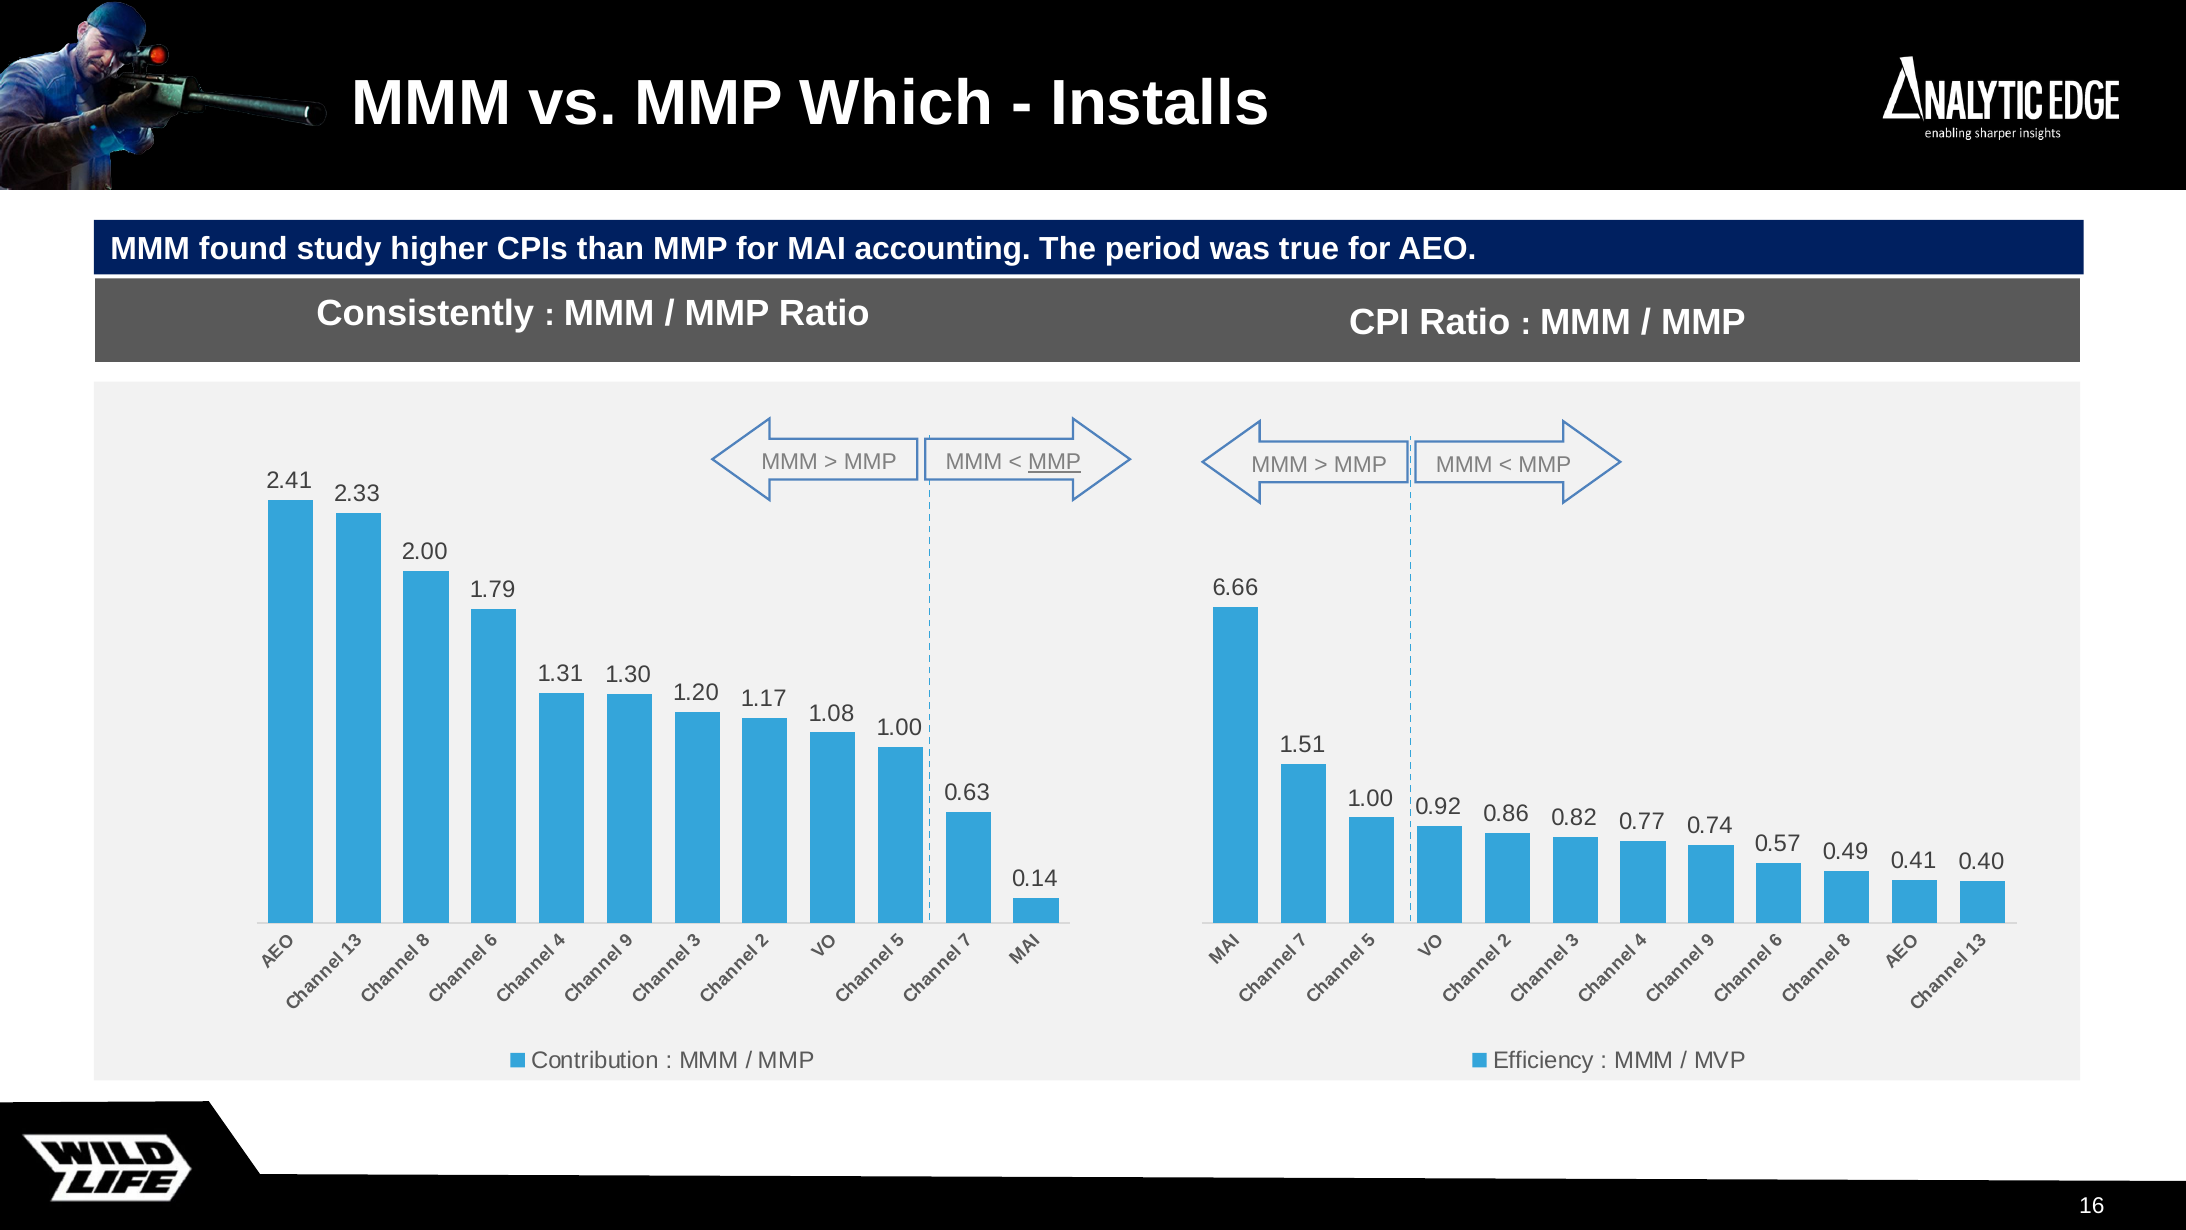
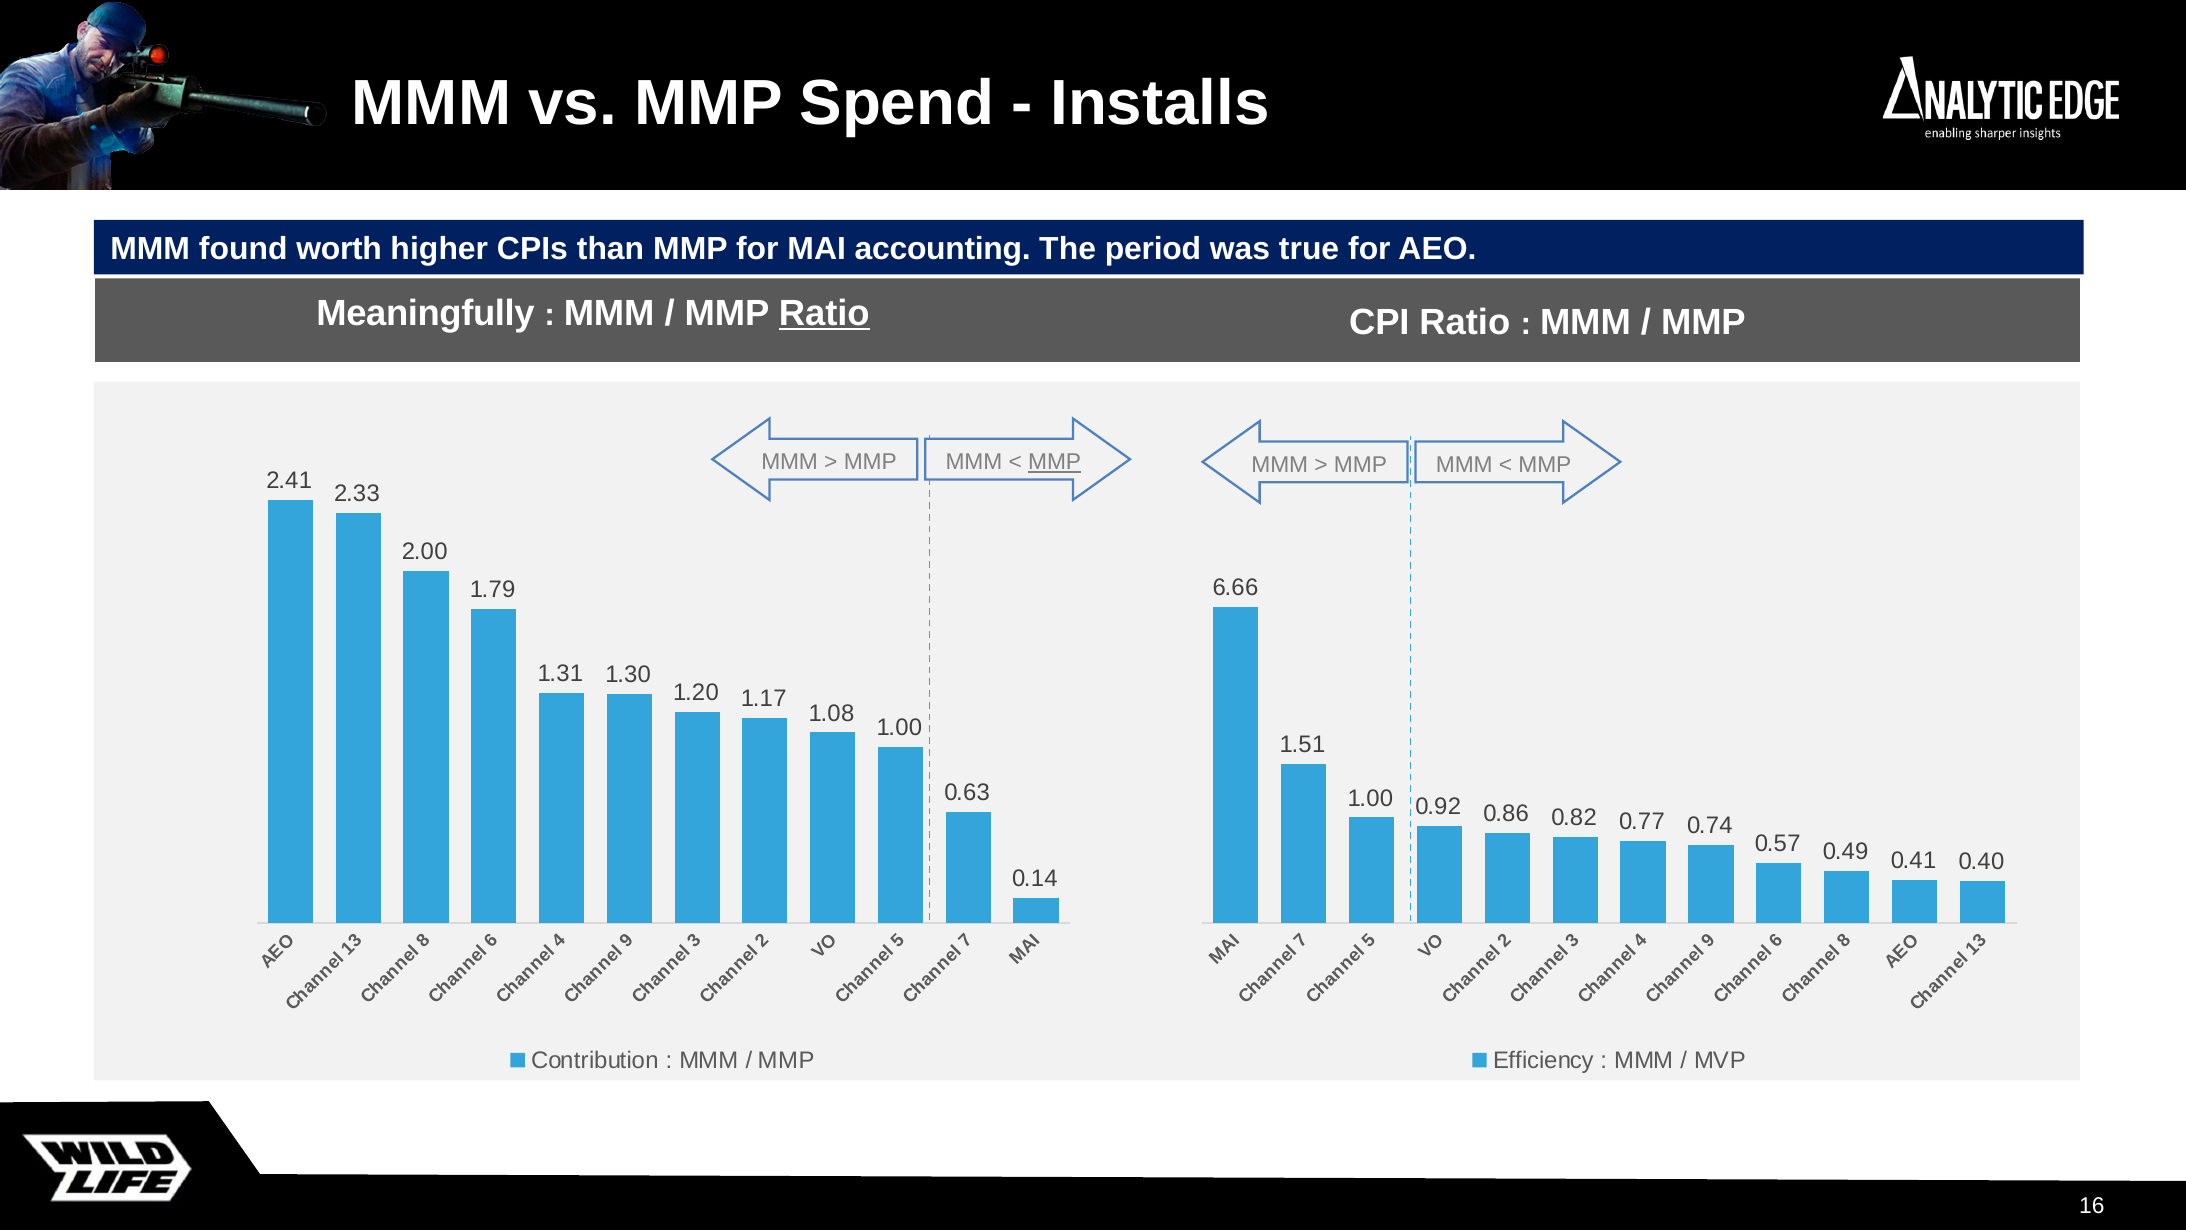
Which: Which -> Spend (897, 103)
study: study -> worth (339, 249)
Consistently: Consistently -> Meaningfully (425, 313)
Ratio underline: none -> present (824, 313)
